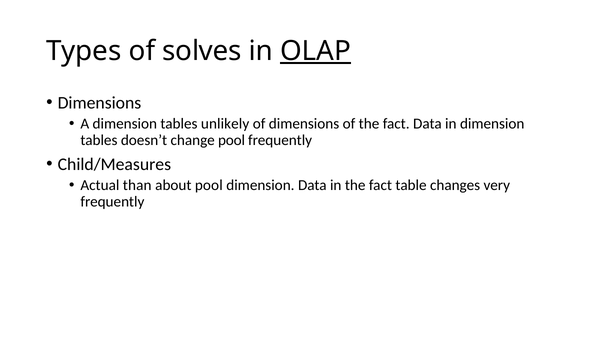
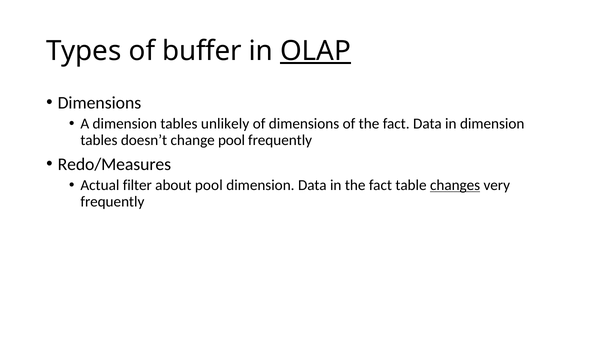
solves: solves -> buffer (202, 51)
Child/Measures: Child/Measures -> Redo/Measures (114, 164)
than: than -> filter (137, 185)
changes underline: none -> present (455, 185)
